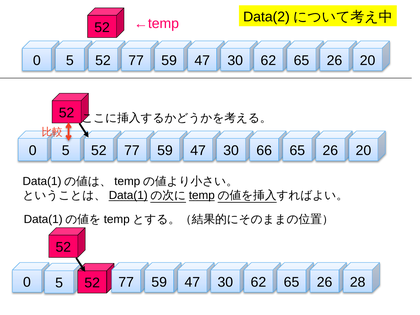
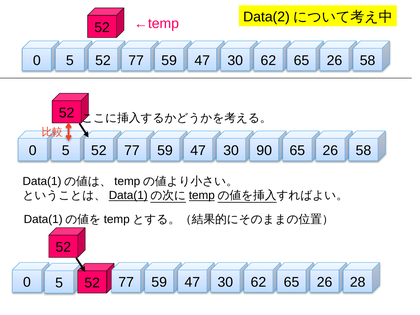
62 65 26 20: 20 -> 58 (368, 60)
66: 66 -> 90 (264, 151)
20: 20 -> 58 (363, 151)
